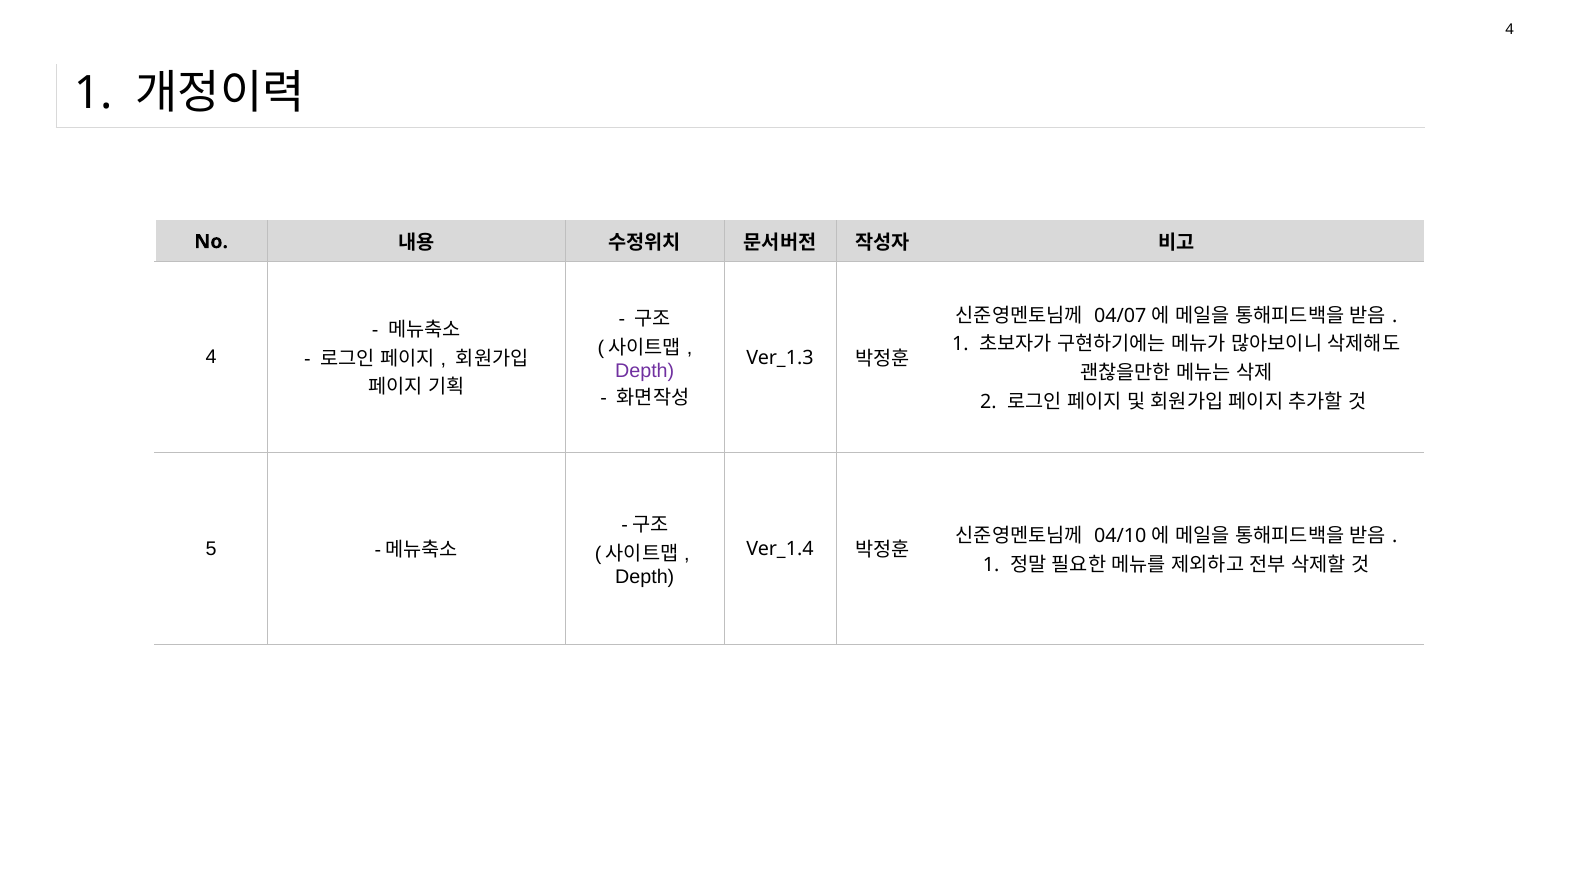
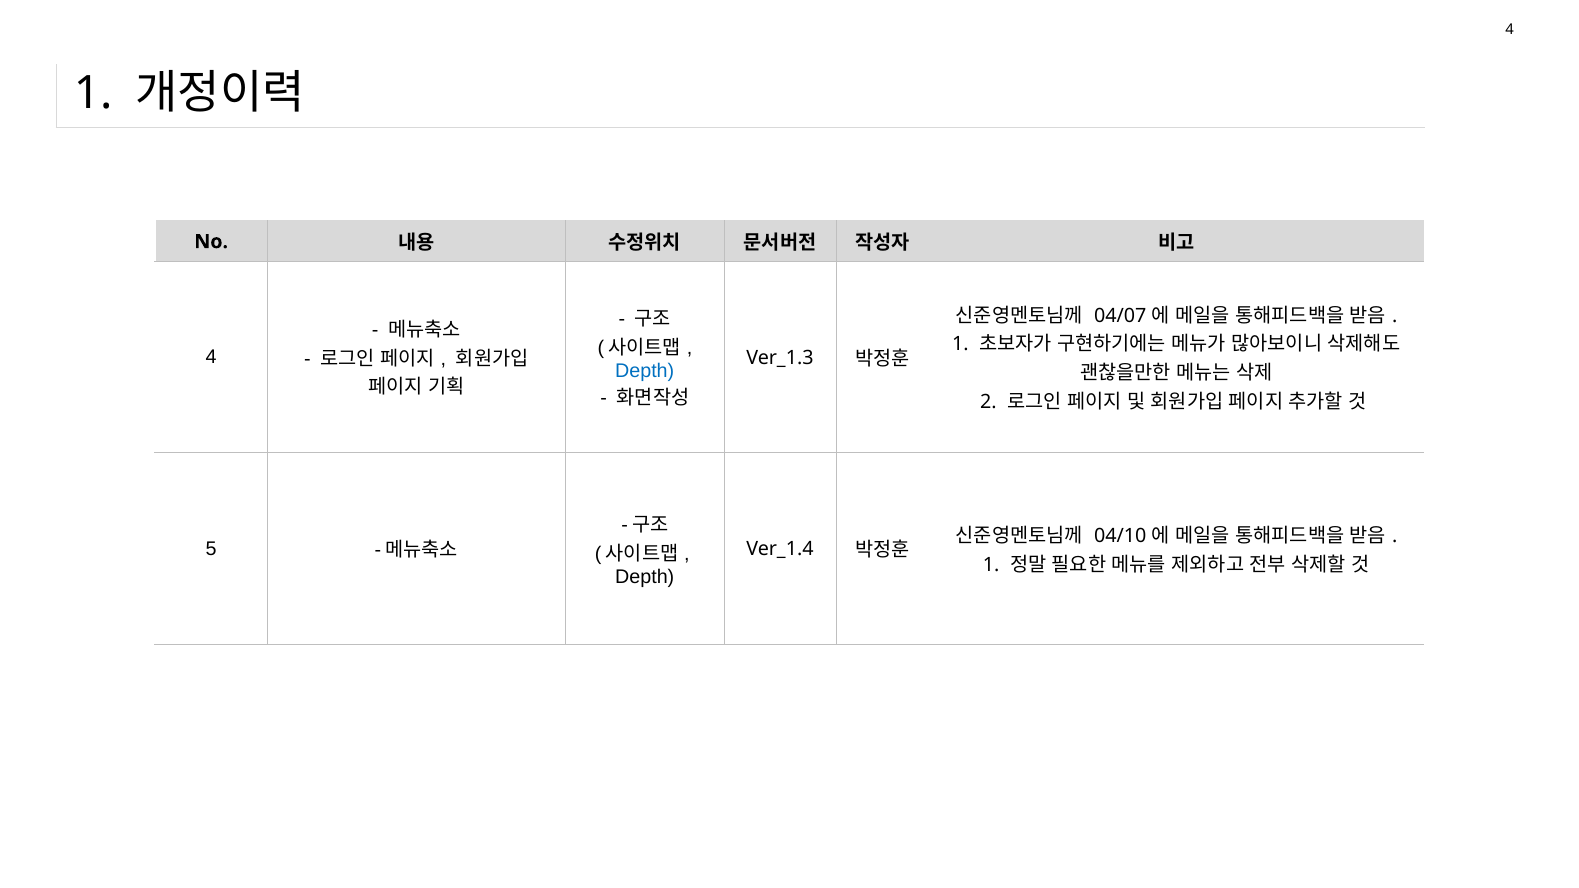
Depth colour: purple -> blue (645, 371)
